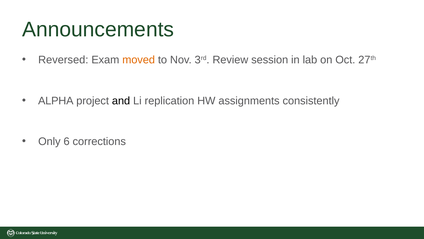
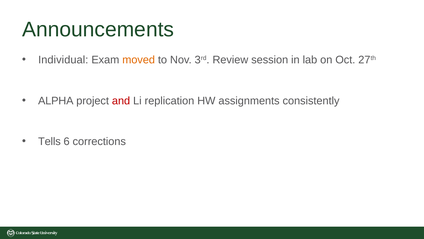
Reversed: Reversed -> Individual (63, 60)
and colour: black -> red (121, 101)
Only: Only -> Tells (49, 141)
